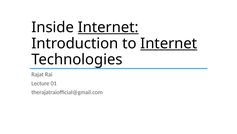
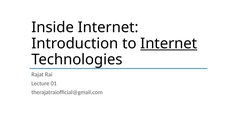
Internet underline: present -> none (108, 27)
